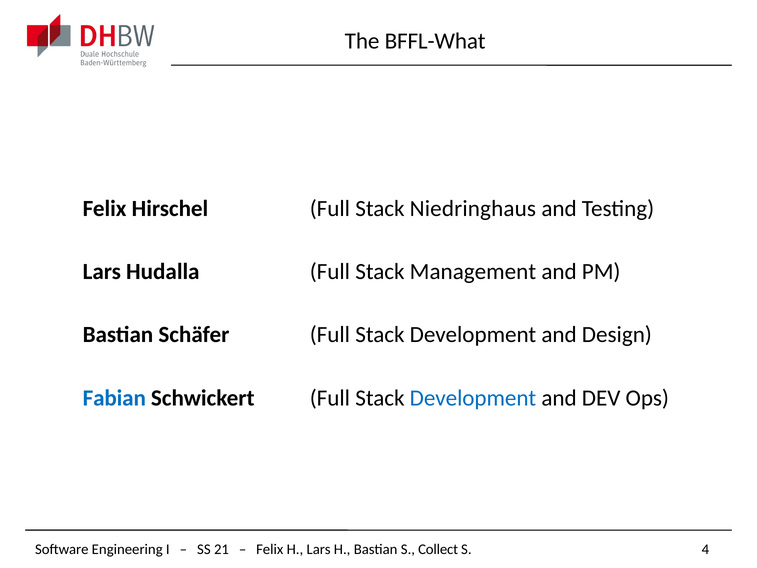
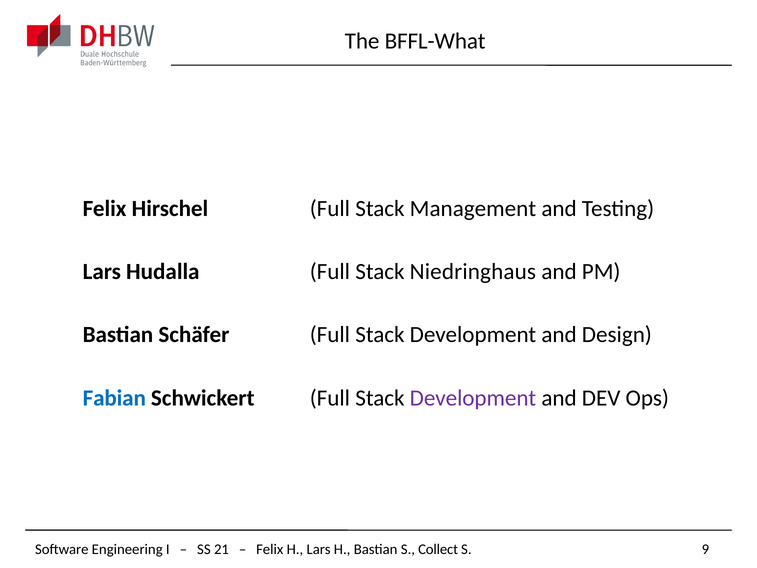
Niedringhaus: Niedringhaus -> Management (473, 209)
Management: Management -> Niedringhaus (473, 272)
Development colour: blue -> purple (473, 398)
4: 4 -> 9 (705, 549)
